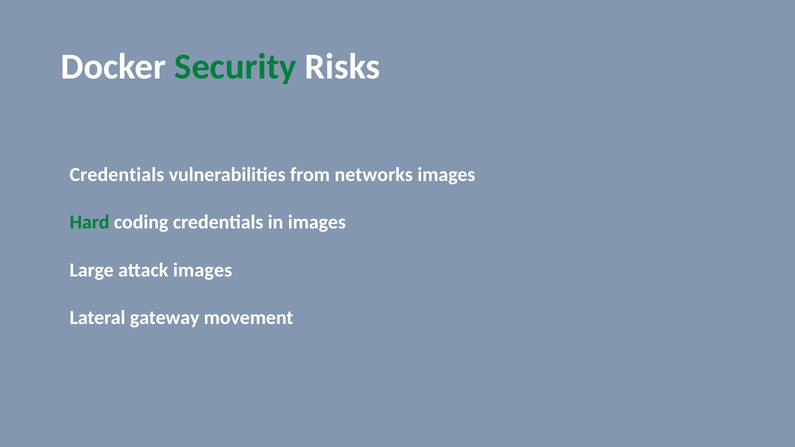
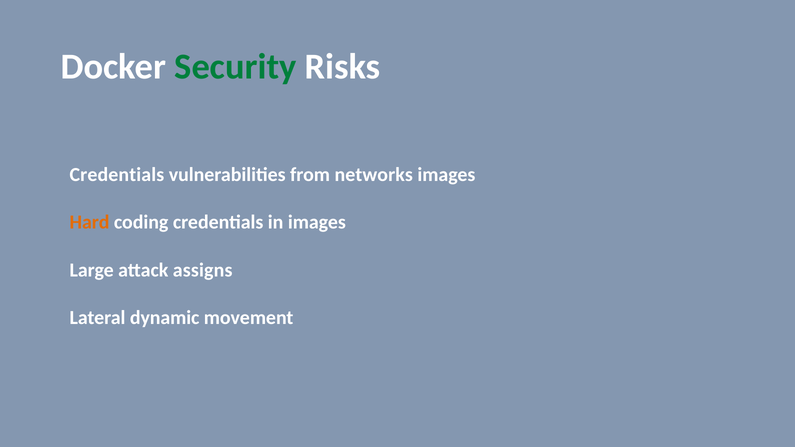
Hard colour: green -> orange (90, 222)
attack images: images -> assigns (203, 270)
gateway: gateway -> dynamic (165, 318)
